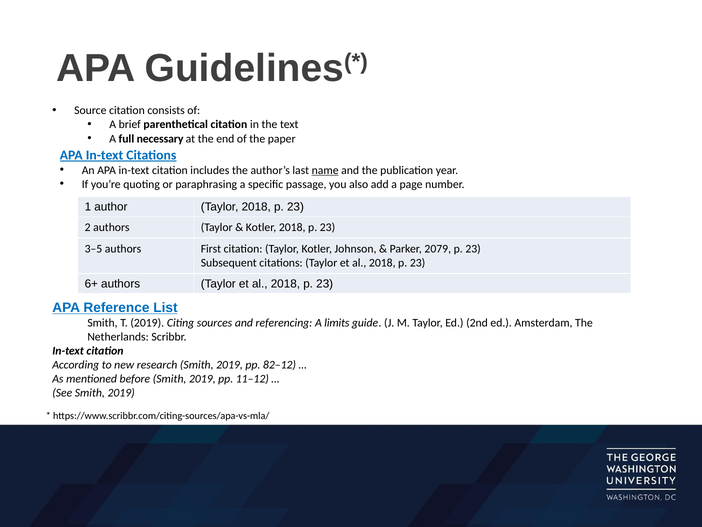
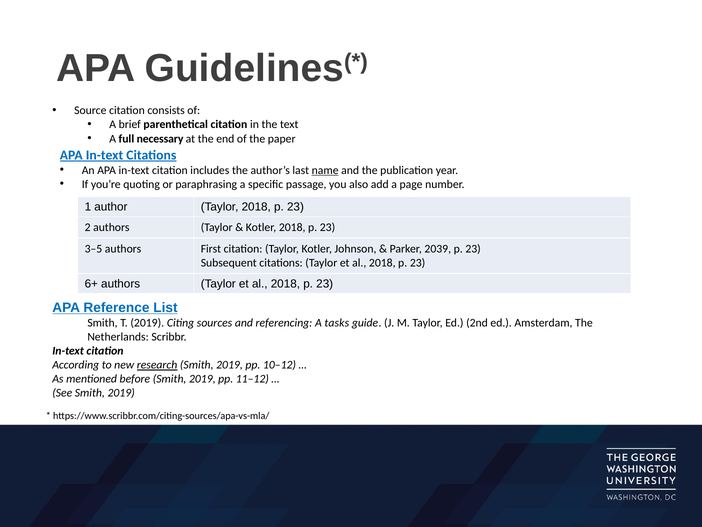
2079: 2079 -> 2039 (438, 248)
limits: limits -> tasks (337, 323)
research underline: none -> present (157, 365)
82–12: 82–12 -> 10–12 (280, 365)
